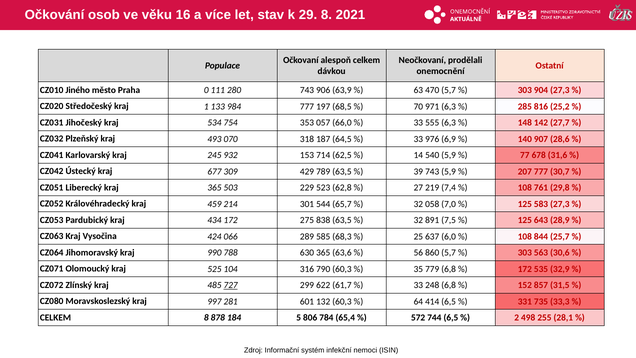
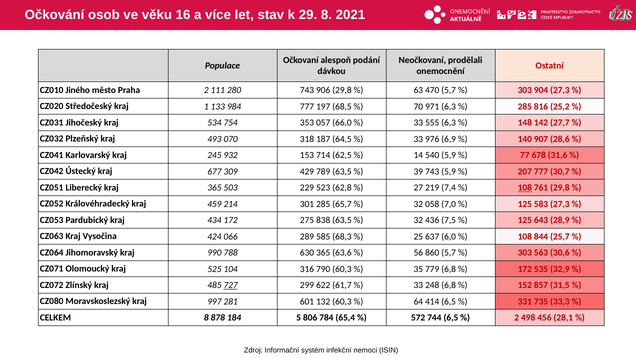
alespoň celkem: celkem -> podání (366, 60)
Praha 0: 0 -> 2 (206, 90)
906 63,9: 63,9 -> 29,8 (342, 90)
108 underline: none -> present (525, 188)
301 544: 544 -> 285 (323, 204)
891: 891 -> 436 (432, 220)
255: 255 -> 456 (544, 318)
